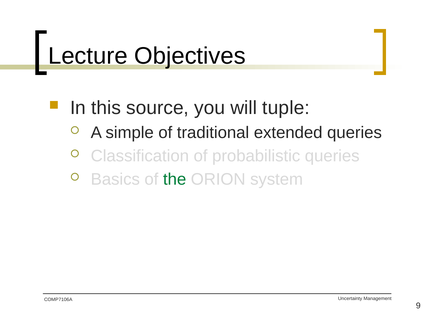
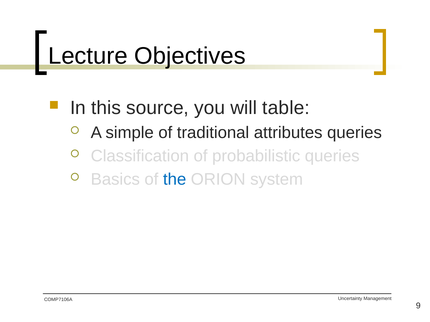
tuple: tuple -> table (286, 108)
extended: extended -> attributes (288, 133)
the colour: green -> blue (175, 180)
